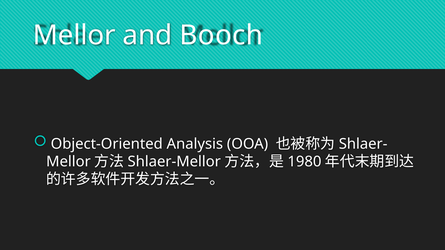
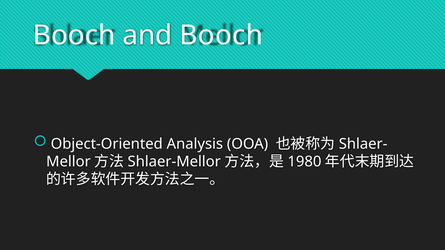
Mellor: Mellor -> Booch (74, 35)
